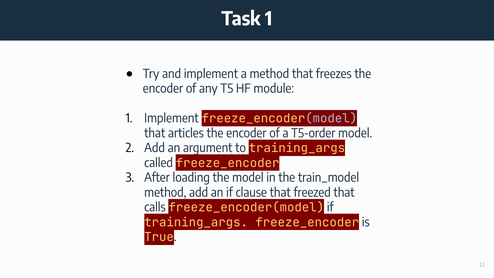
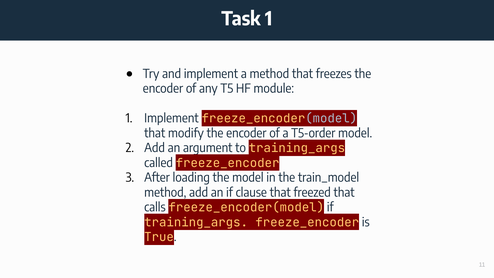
articles: articles -> modify (186, 133)
